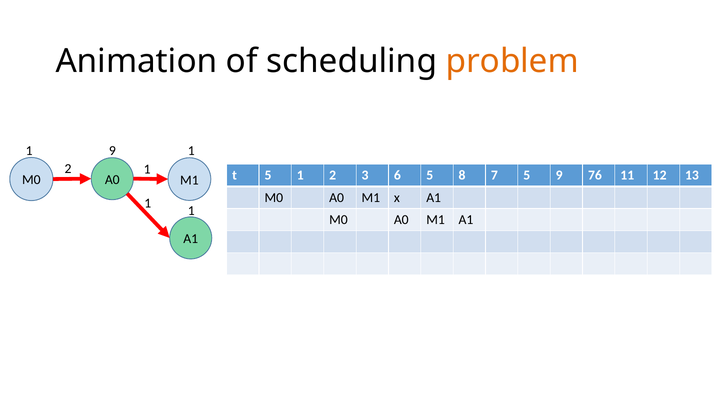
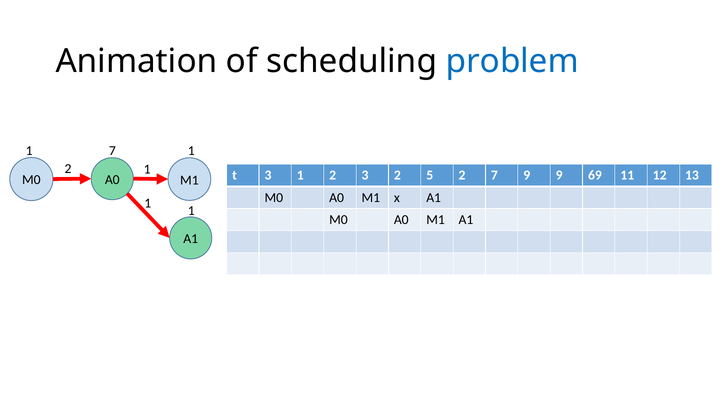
problem colour: orange -> blue (512, 61)
1 9: 9 -> 7 (112, 151)
t 5: 5 -> 3 (268, 176)
3 6: 6 -> 2 (397, 176)
5 8: 8 -> 2 (462, 176)
7 5: 5 -> 9 (527, 176)
76: 76 -> 69 (595, 176)
